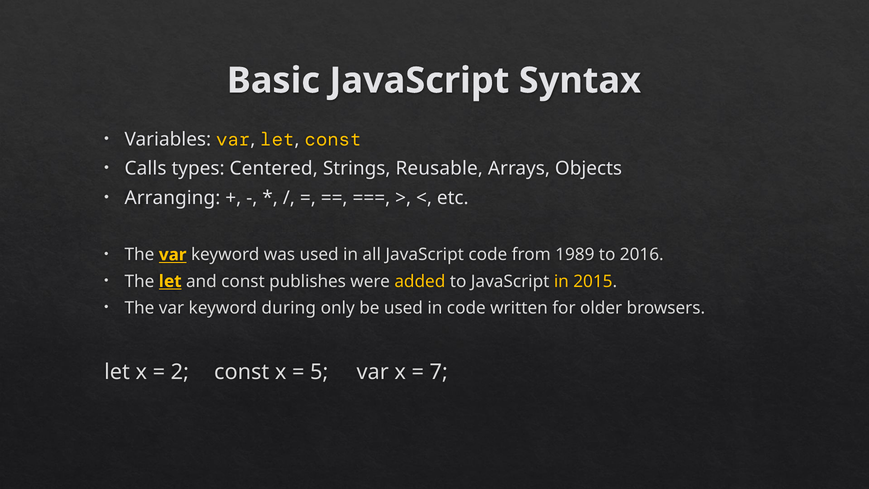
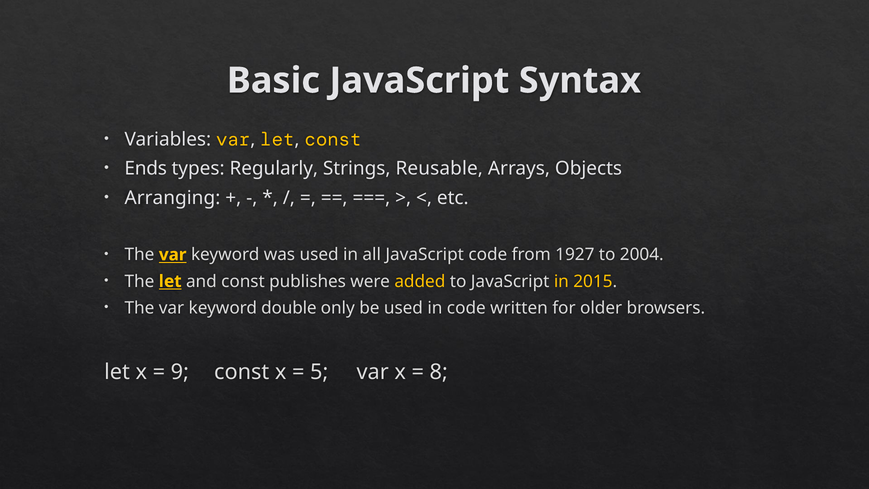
Calls: Calls -> Ends (146, 169)
Centered: Centered -> Regularly (274, 169)
1989: 1989 -> 1927 (575, 255)
2016: 2016 -> 2004 (642, 255)
during: during -> double (289, 308)
2: 2 -> 9 (180, 372)
7: 7 -> 8 (439, 372)
